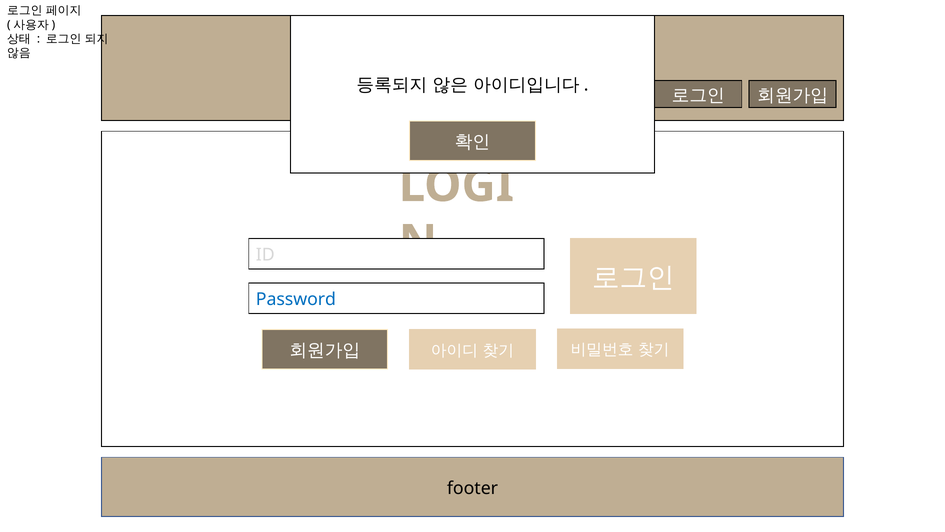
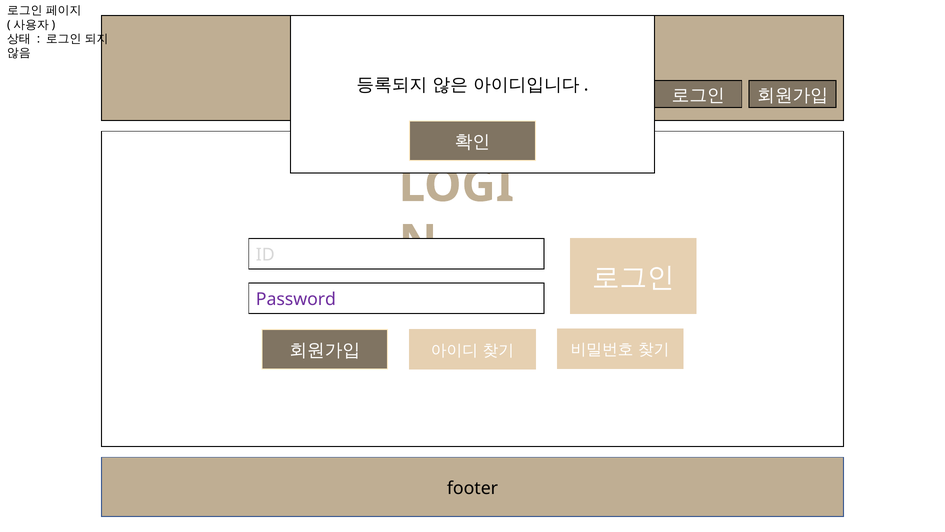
Password colour: blue -> purple (296, 299)
